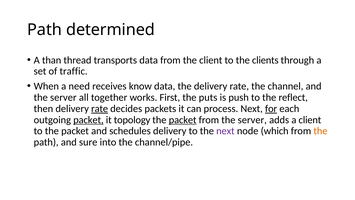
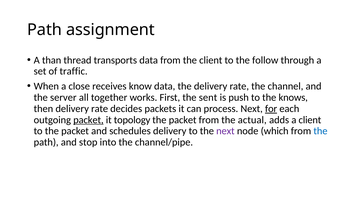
determined: determined -> assignment (110, 30)
clients: clients -> follow (265, 60)
need: need -> close (79, 86)
puts: puts -> sent (208, 97)
reflect: reflect -> knows (293, 97)
rate underline: present -> none (100, 108)
packet underline: present -> none (183, 120)
from the server: server -> actual (252, 120)
the colour: orange -> blue (320, 131)
sure: sure -> stop (88, 142)
